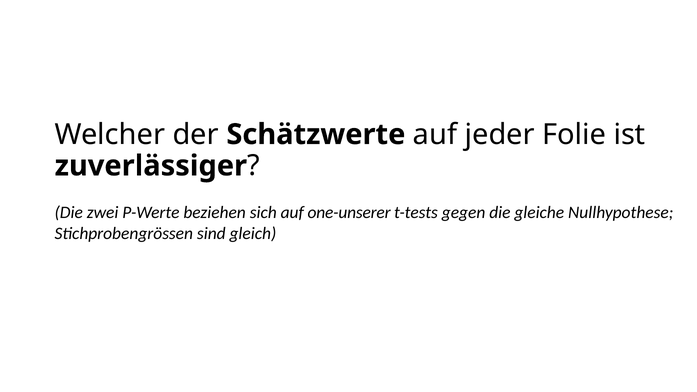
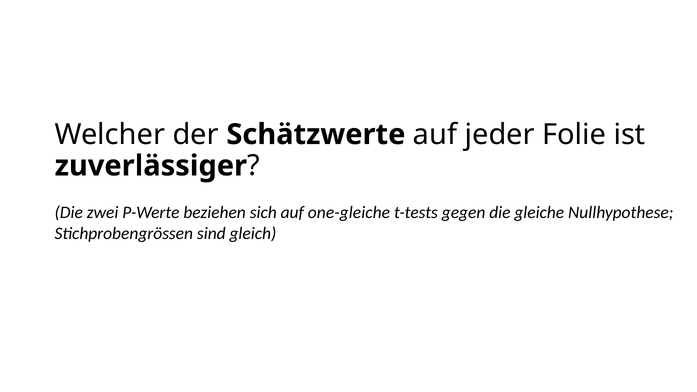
one-unserer: one-unserer -> one-gleiche (349, 212)
